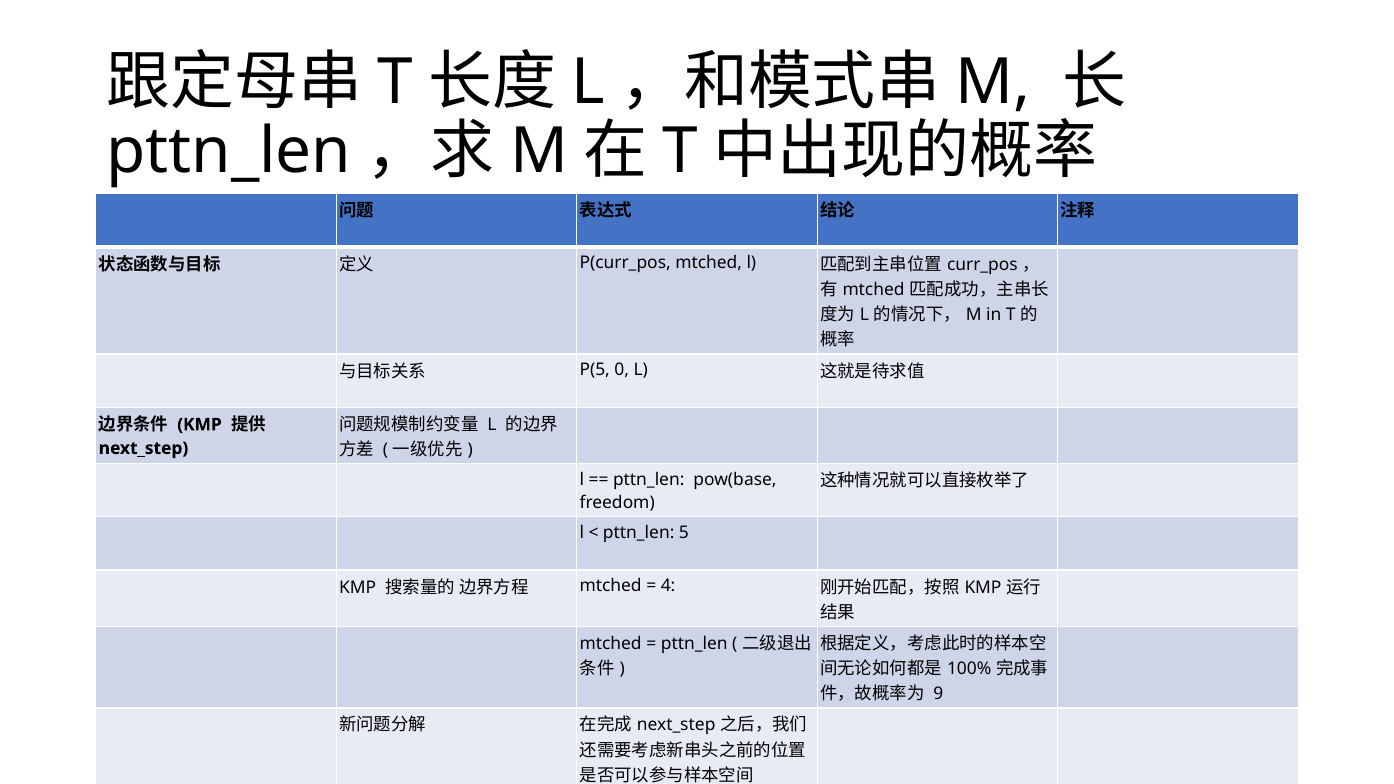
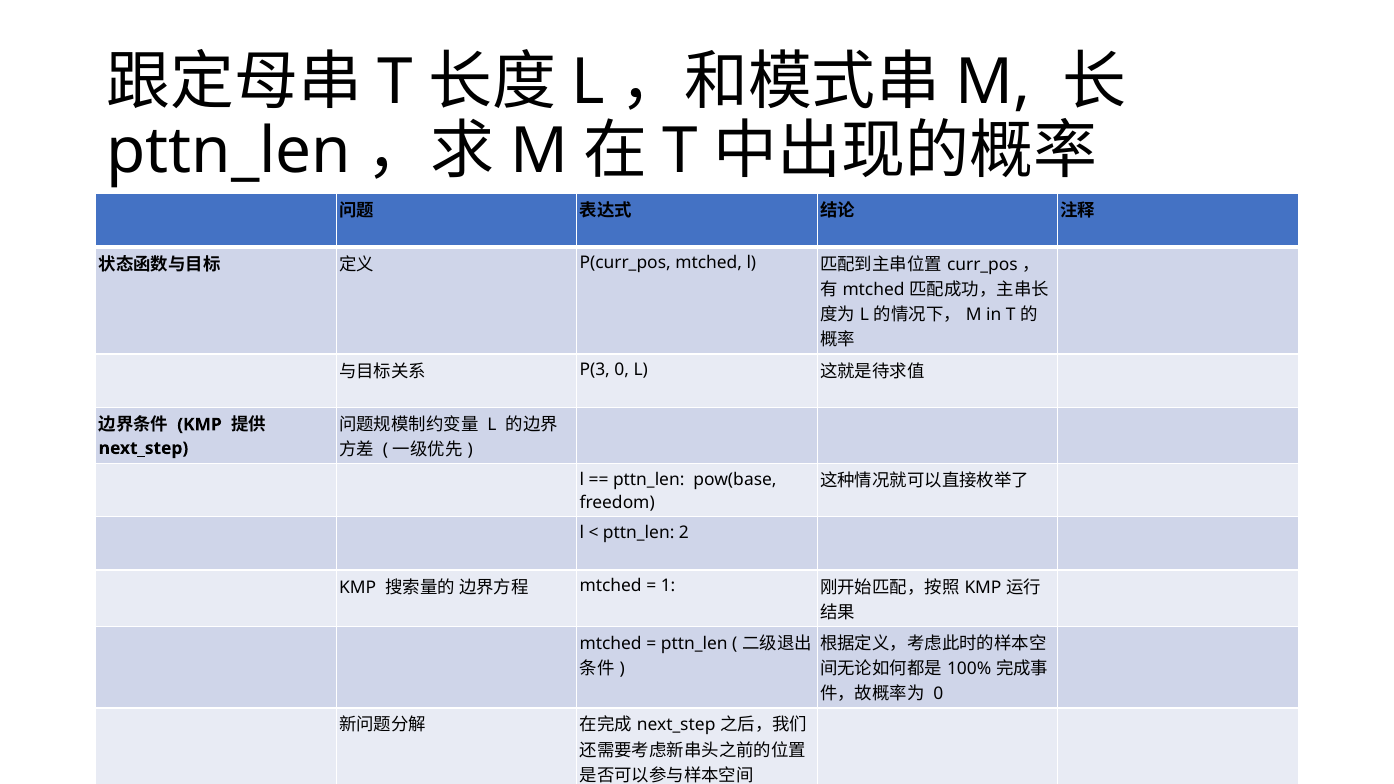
P(5: P(5 -> P(3 (595, 370)
5: 5 -> 2 (684, 533)
4: 4 -> 1 (668, 586)
9: 9 -> 0 (938, 694)
